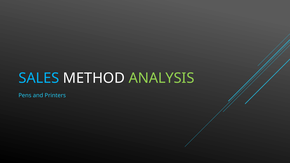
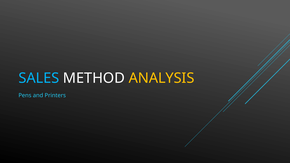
ANALYSIS colour: light green -> yellow (162, 78)
